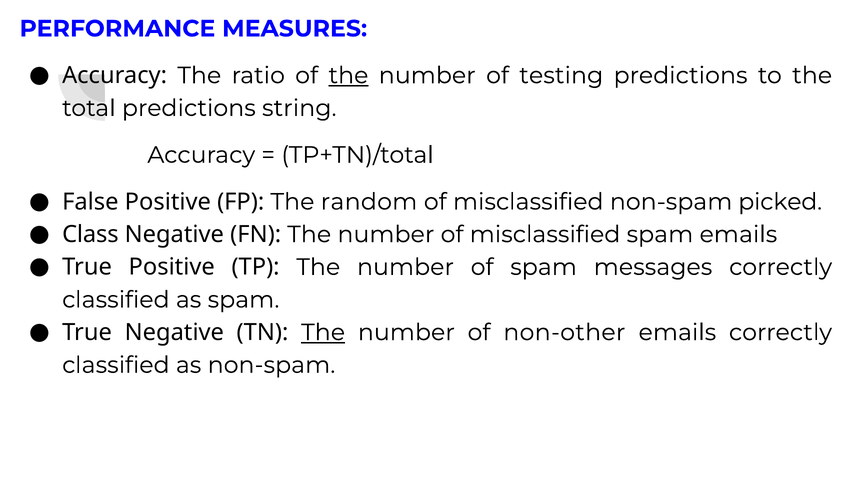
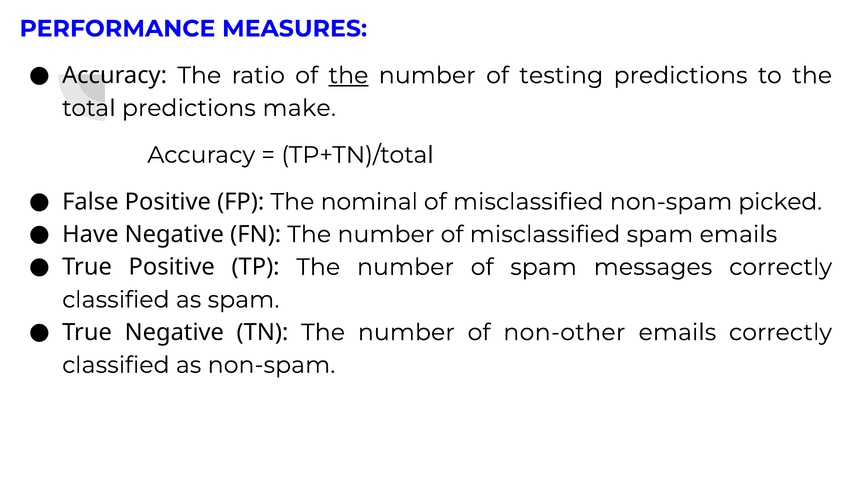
string: string -> make (299, 108)
random: random -> nominal (369, 202)
Class: Class -> Have (90, 235)
The underline: present -> none (323, 333)
